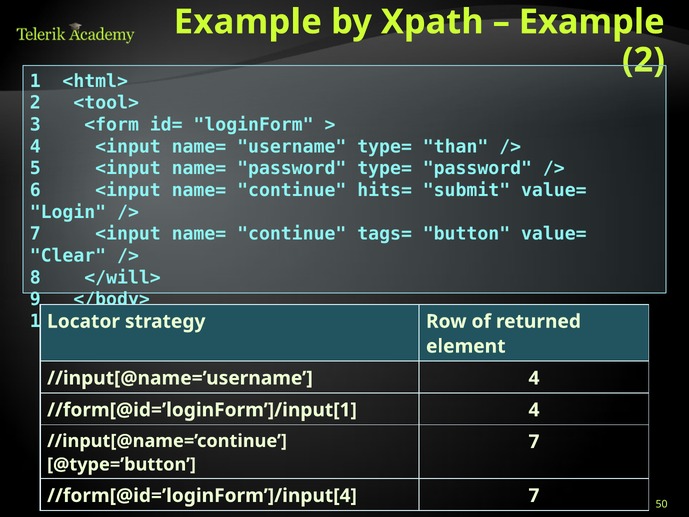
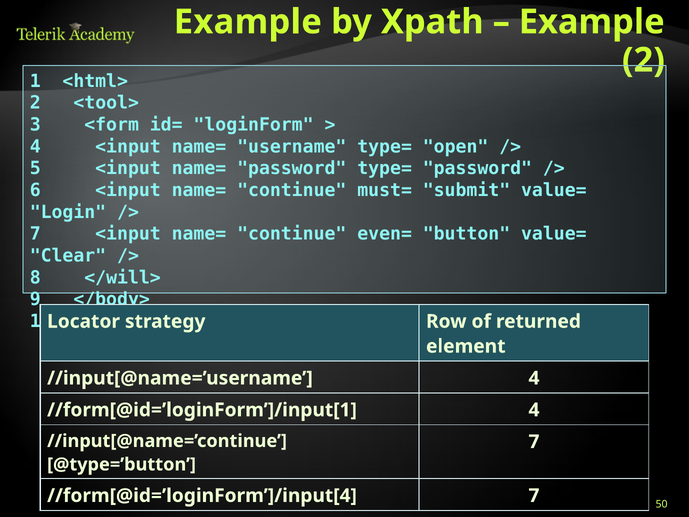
than: than -> open (456, 147)
hits=: hits= -> must= (385, 190)
tags=: tags= -> even= (385, 234)
